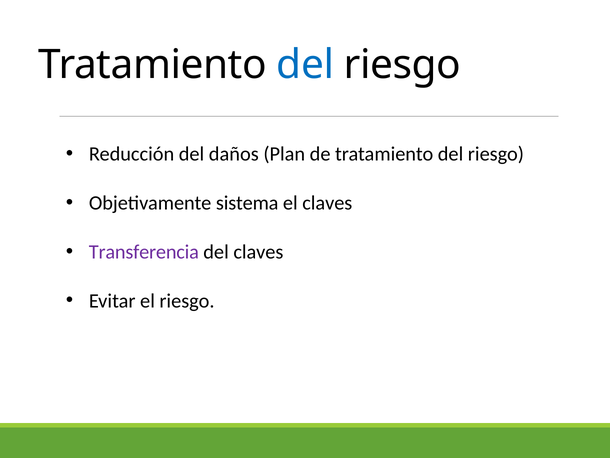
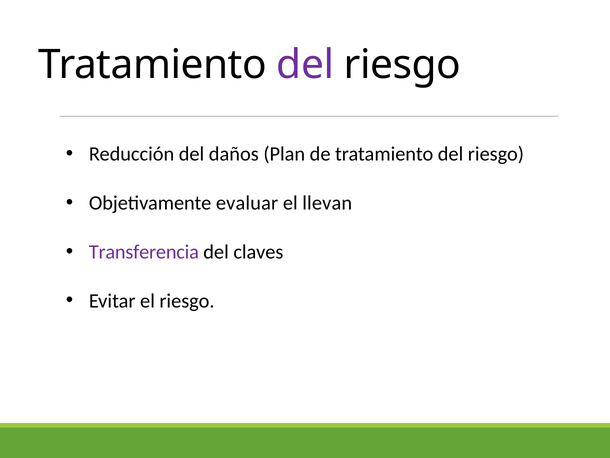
del colour: blue -> purple (305, 65)
sistema: sistema -> evaluar (247, 203)
el claves: claves -> llevan (327, 203)
